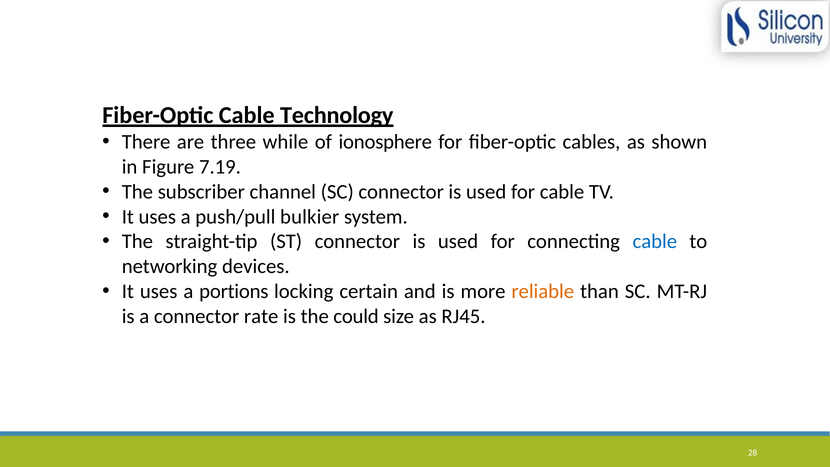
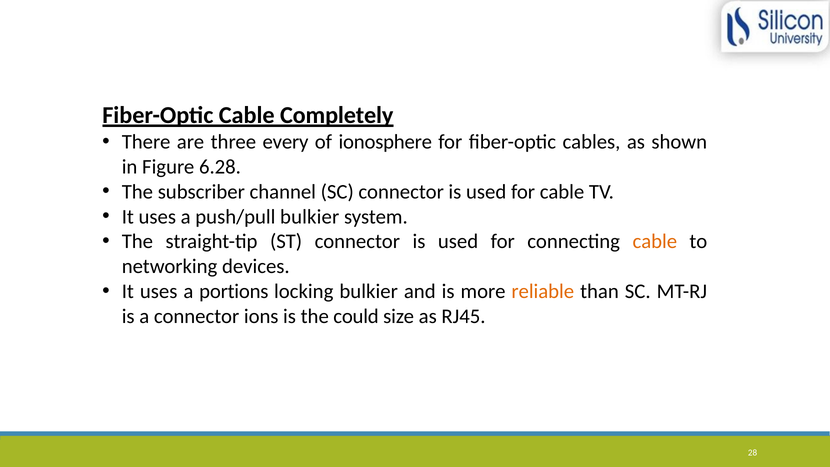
Technology: Technology -> Completely (337, 115)
while: while -> every (286, 142)
7.19: 7.19 -> 6.28 (220, 167)
cable colour: blue -> orange (655, 242)
locking certain: certain -> bulkier (369, 291)
rate: rate -> ions (261, 316)
